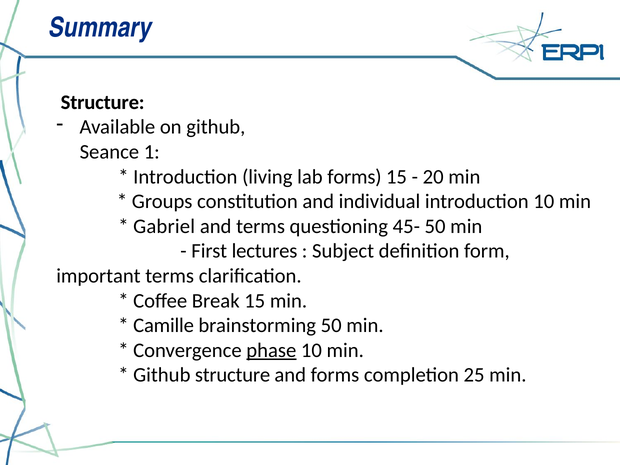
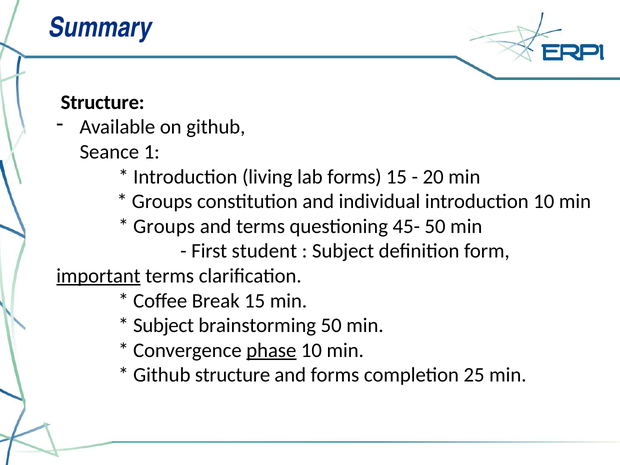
Gabriel: Gabriel -> Groups (164, 226)
lectures: lectures -> student (264, 251)
important underline: none -> present (98, 276)
Camille: Camille -> Subject (164, 326)
